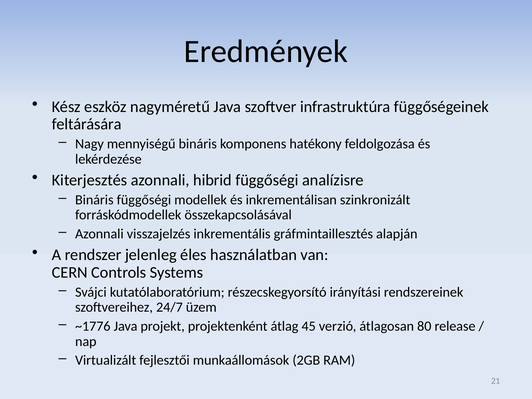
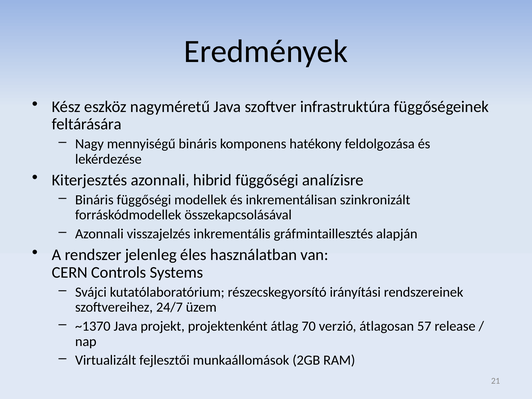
~1776: ~1776 -> ~1370 (93, 326)
45: 45 -> 70 (309, 326)
80: 80 -> 57 (424, 326)
